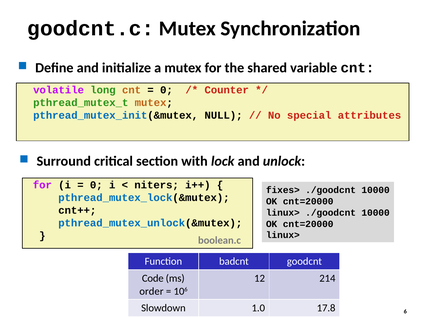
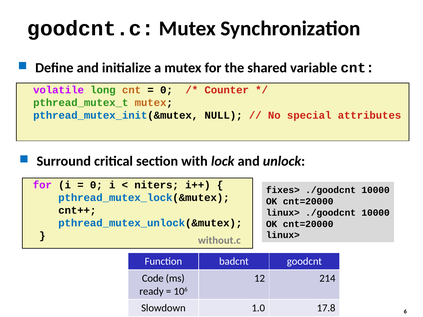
boolean.c: boolean.c -> without.c (219, 241)
order: order -> ready (152, 292)
